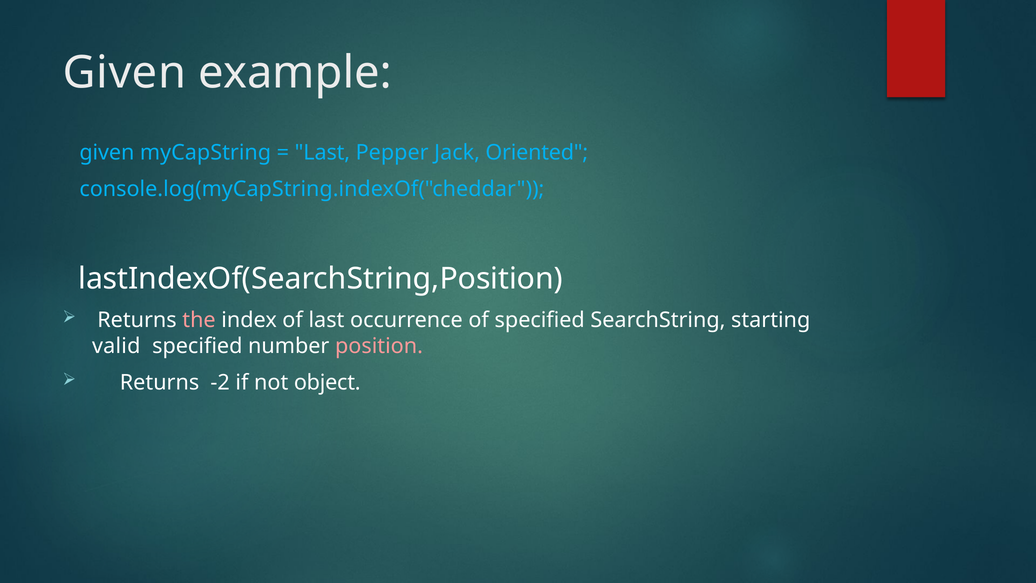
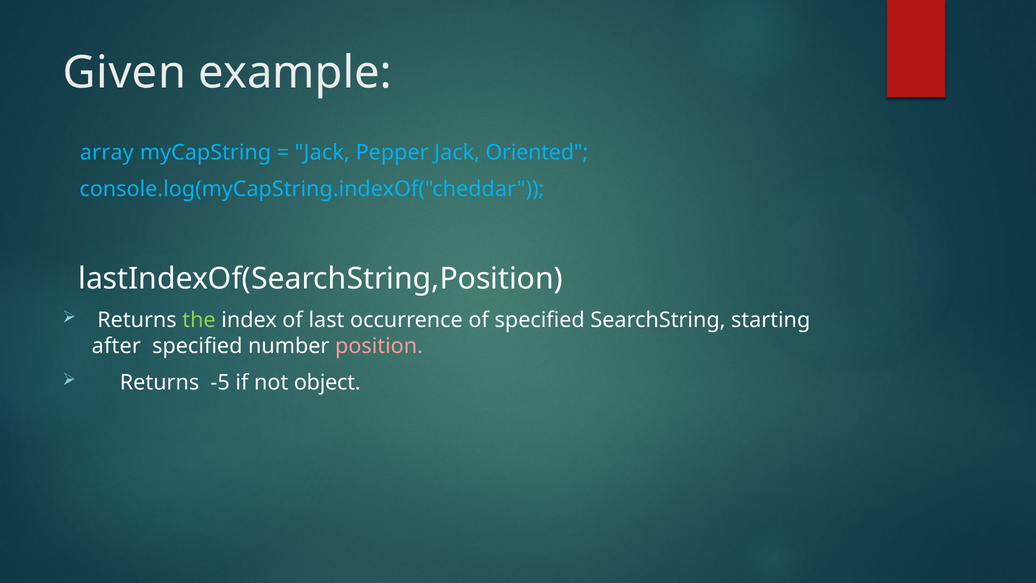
given: given -> array (107, 152)
Last: Last -> Jack (322, 152)
the colour: pink -> light green (199, 320)
valid: valid -> after (116, 346)
-2: -2 -> -5 (220, 383)
